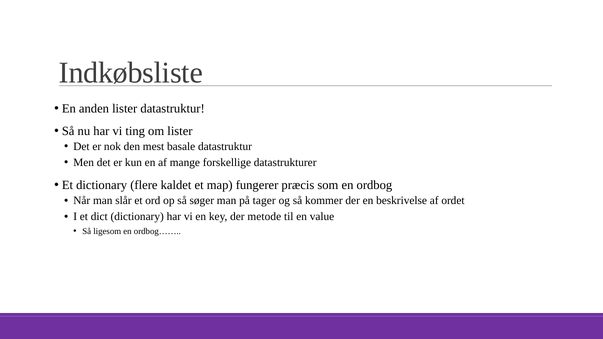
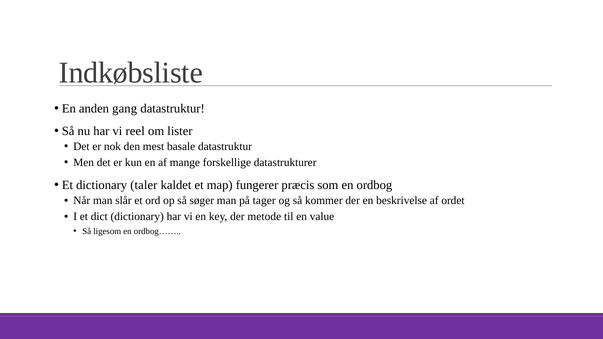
anden lister: lister -> gang (125, 109)
ting: ting -> reel (135, 131)
flere: flere -> taler (144, 185)
